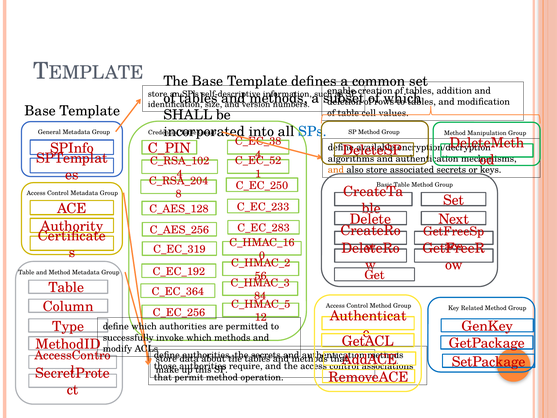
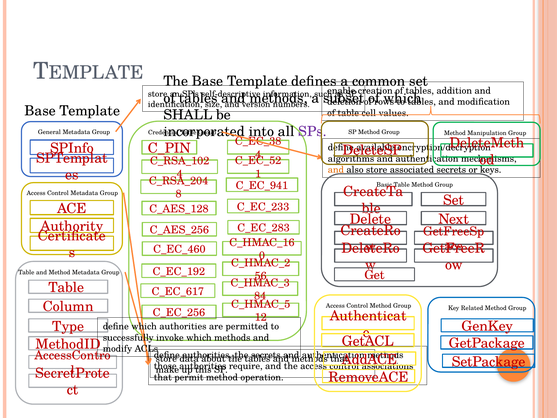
SPs colour: blue -> purple (312, 131)
C_EC_250: C_EC_250 -> C_EC_941 (262, 185)
C_EC_319: C_EC_319 -> C_EC_460 (179, 249)
C_EC_364: C_EC_364 -> C_EC_617 (178, 291)
